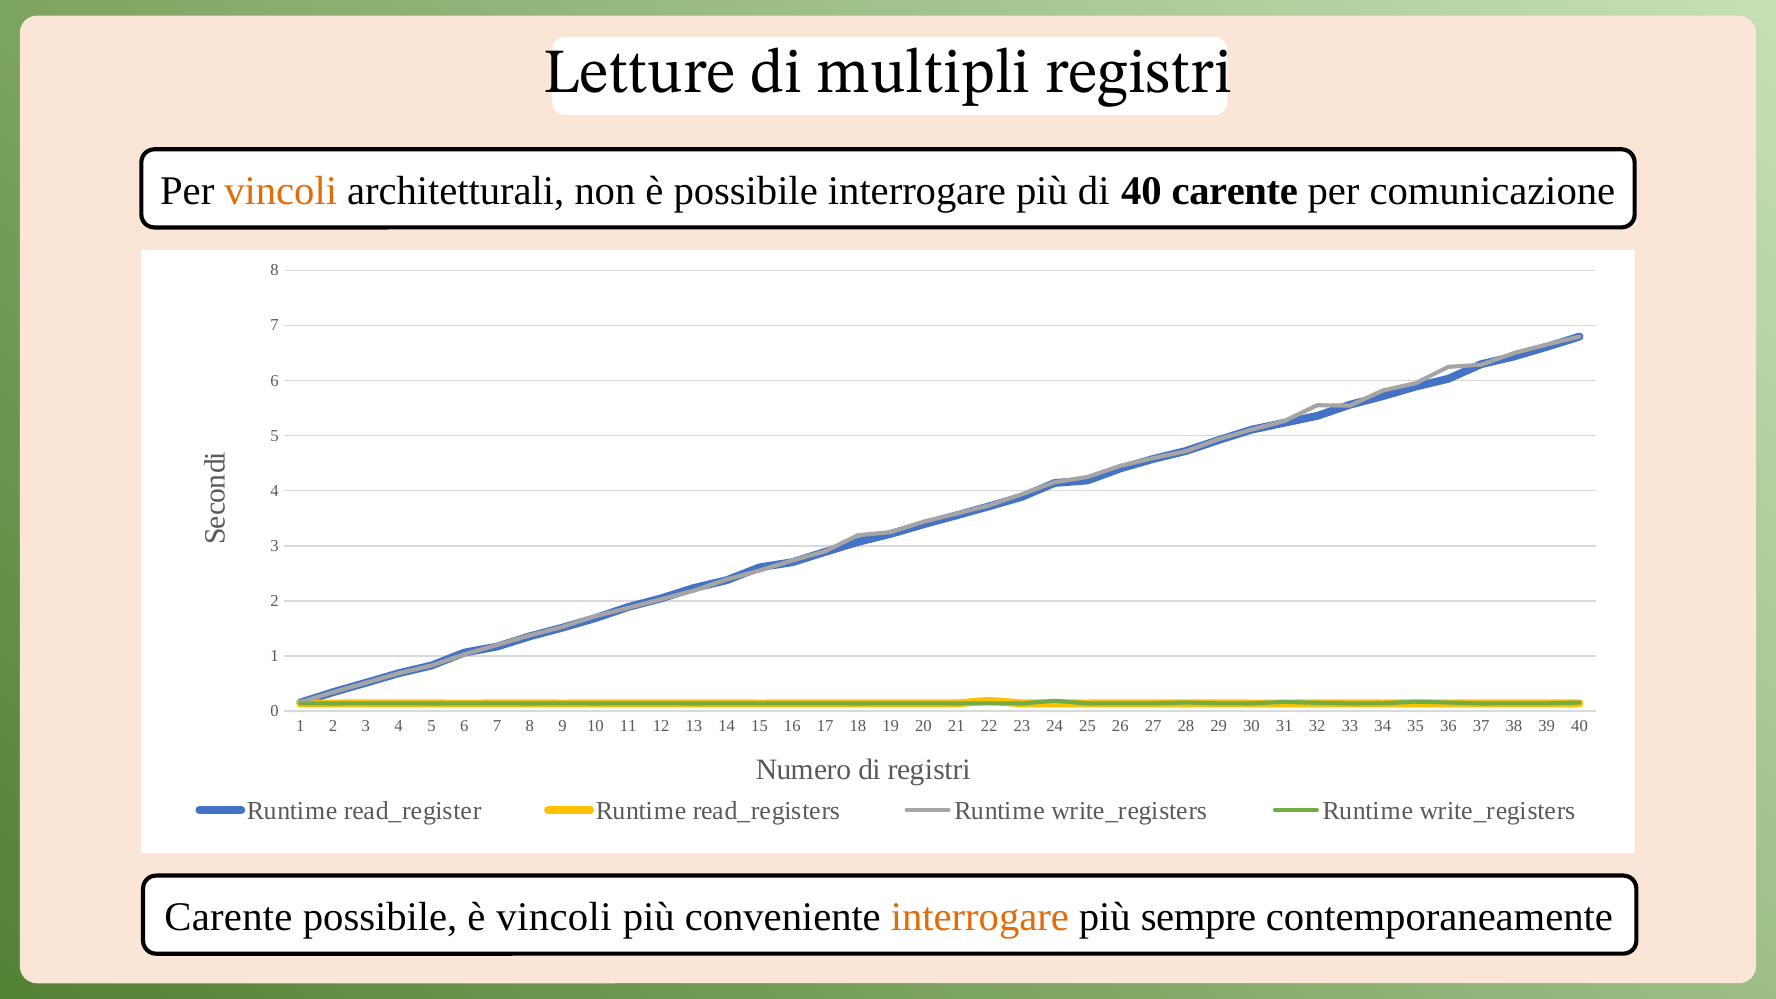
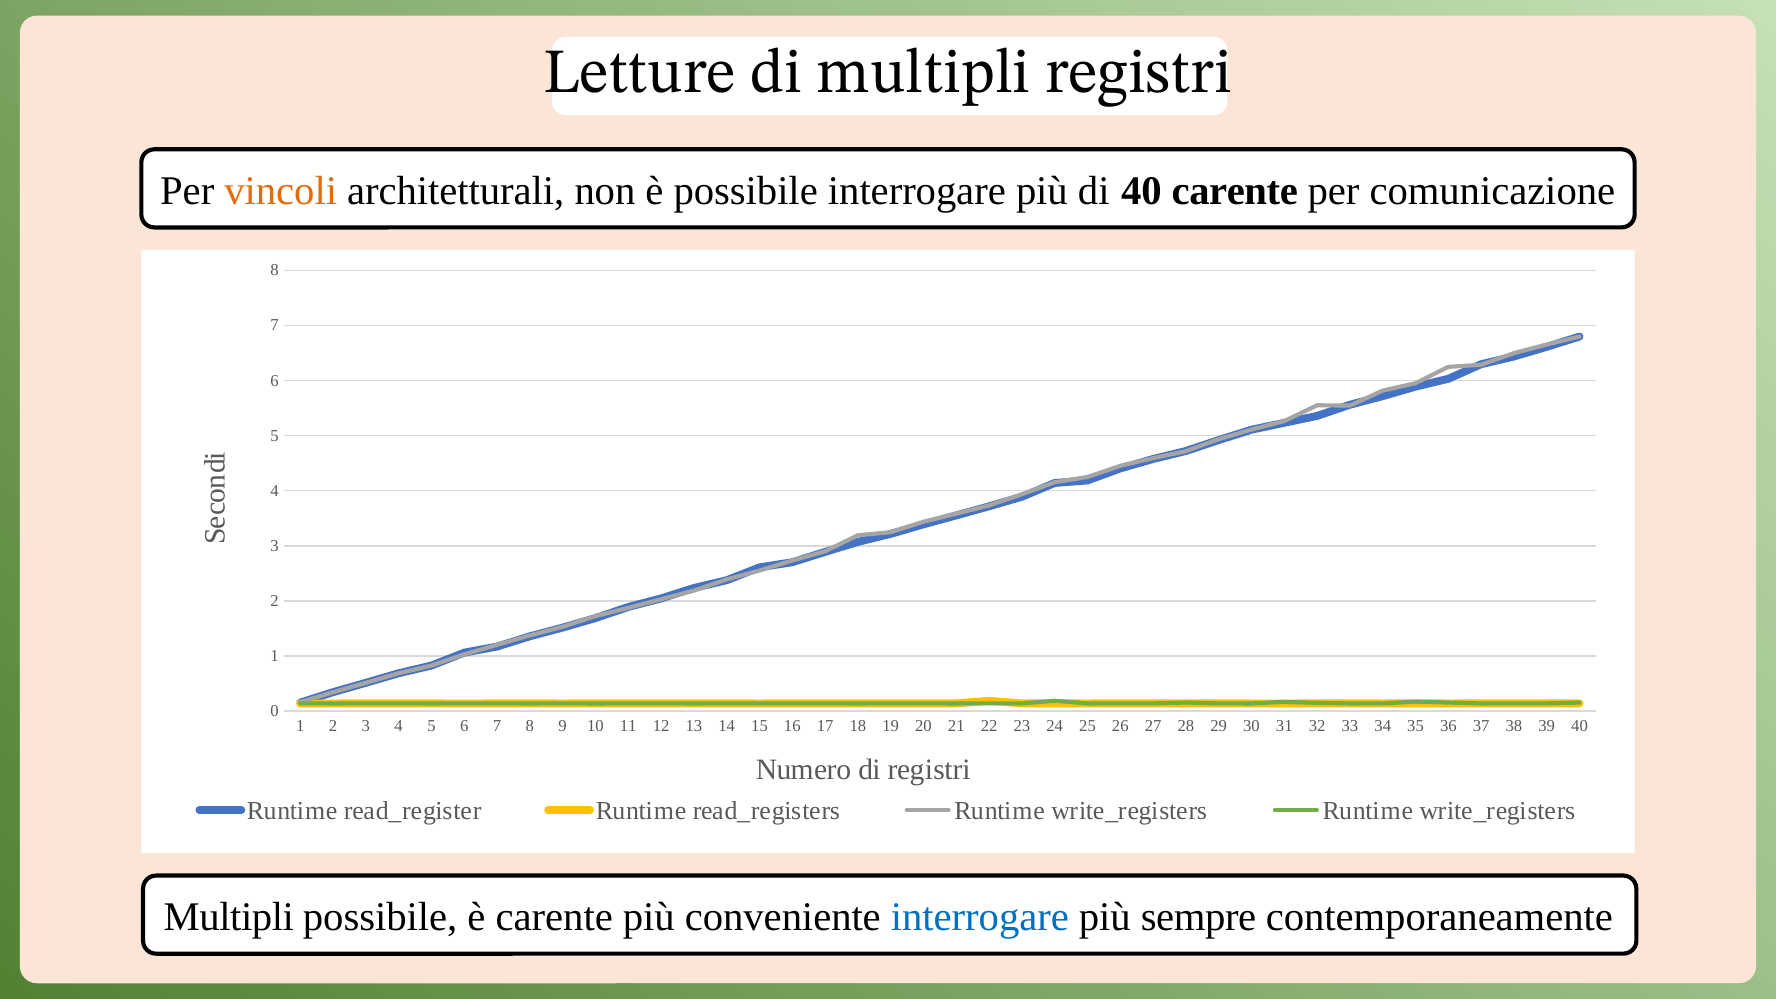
Carente: Carente -> Multipli (229, 917)
è vincoli: vincoli -> carente (554, 917)
interrogare colour: orange -> blue (980, 917)
